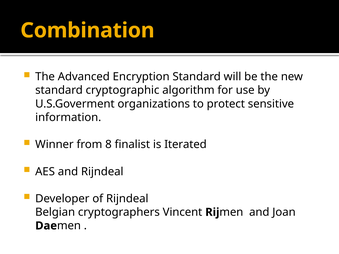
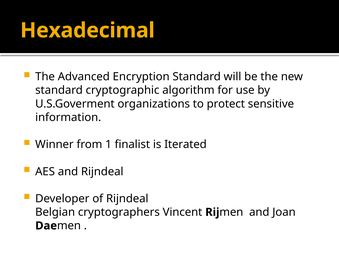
Combination: Combination -> Hexadecimal (87, 30)
8: 8 -> 1 (108, 145)
